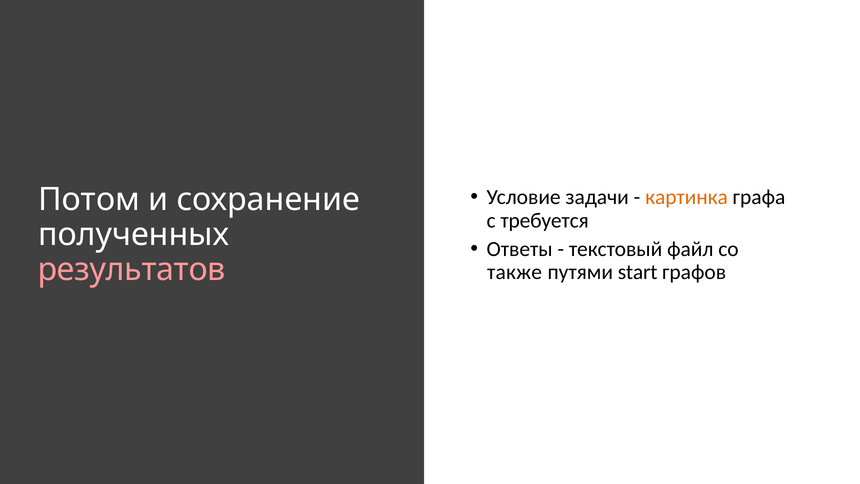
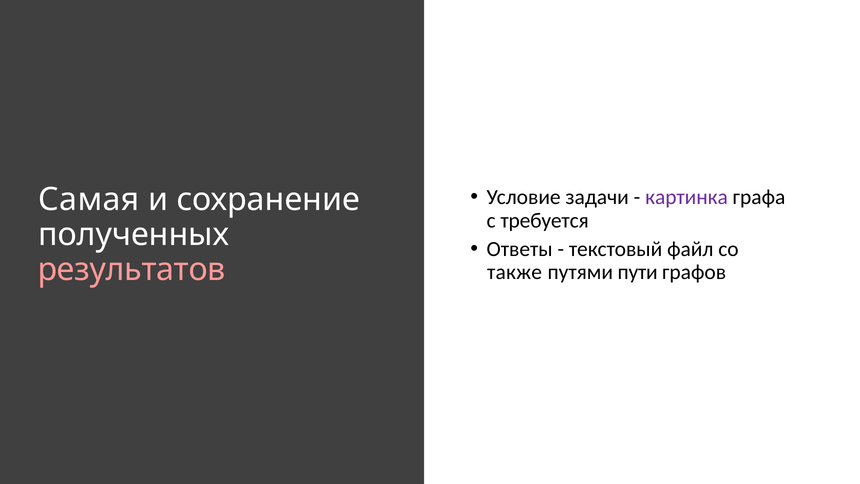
картинка colour: orange -> purple (687, 197)
Потом: Потом -> Самая (89, 200)
start: start -> пути (638, 272)
